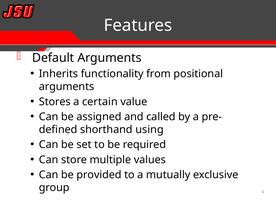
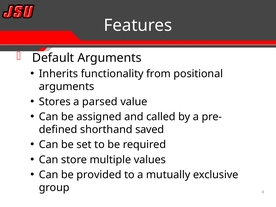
certain: certain -> parsed (100, 102)
using: using -> saved (150, 130)
